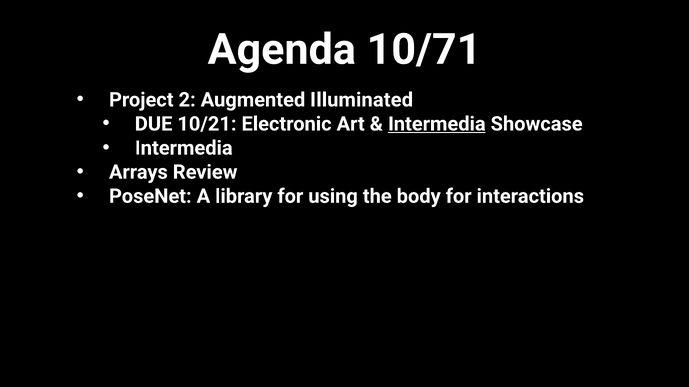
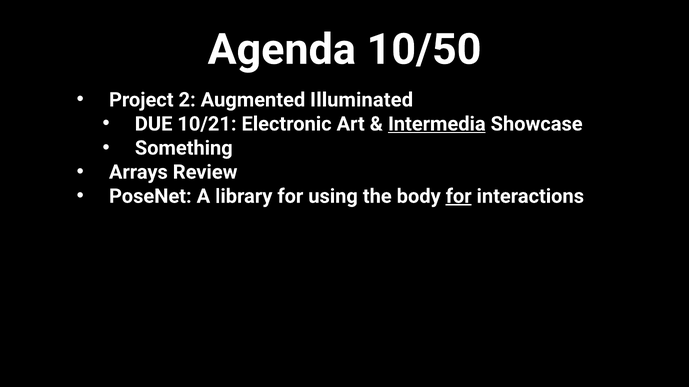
10/71: 10/71 -> 10/50 (424, 50)
Intermedia: Intermedia -> Something (184, 148)
for underline: none -> present (459, 196)
